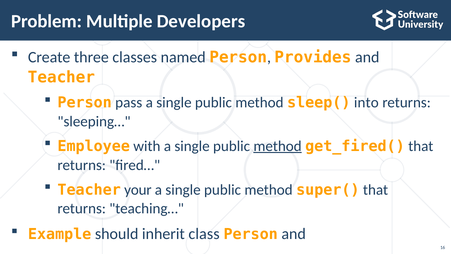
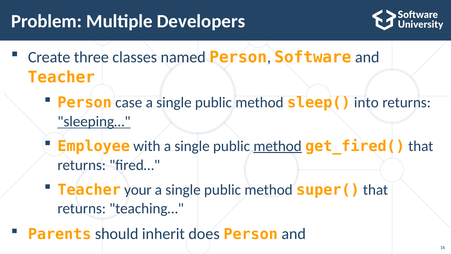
Provides: Provides -> Software (313, 57)
pass: pass -> case (129, 102)
sleeping… underline: none -> present (94, 121)
Example: Example -> Parents (60, 234)
class: class -> does (204, 234)
